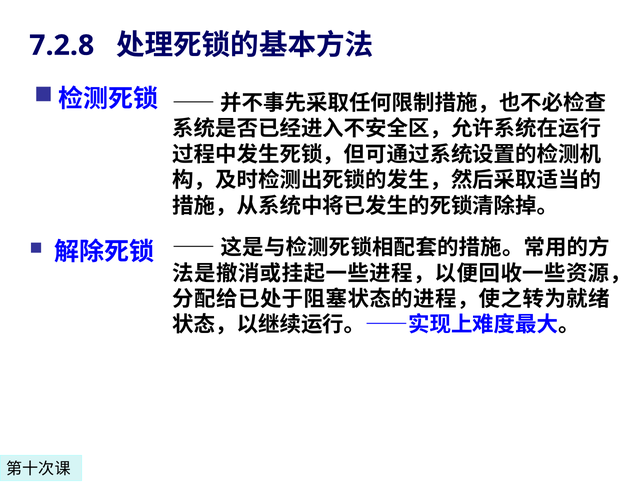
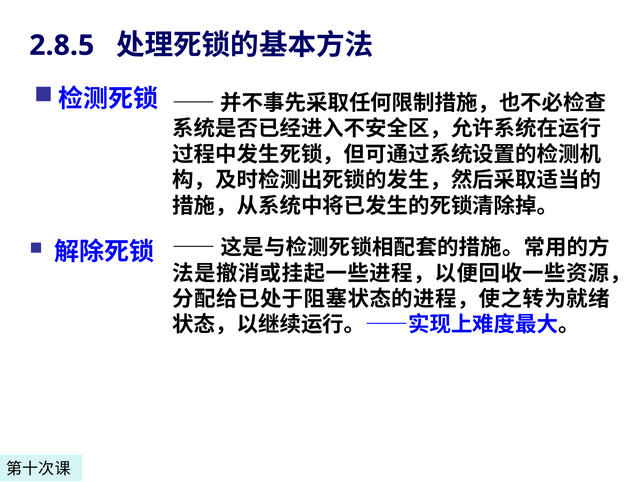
7.2.8: 7.2.8 -> 2.8.5 (62, 45)
